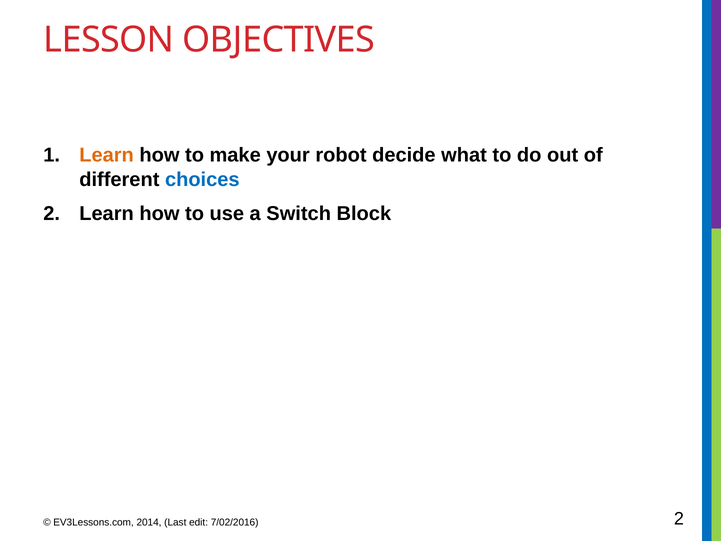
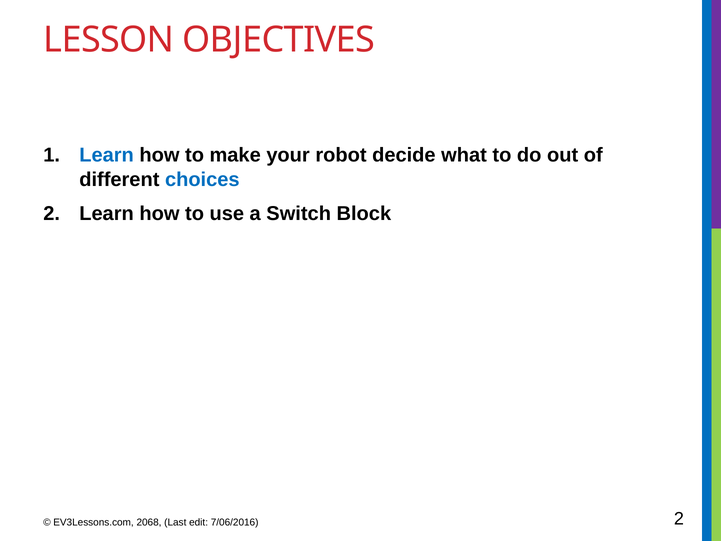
Learn colour: orange -> blue (107, 155)
2014: 2014 -> 2068 (149, 522)
7/02/2016: 7/02/2016 -> 7/06/2016 (235, 522)
